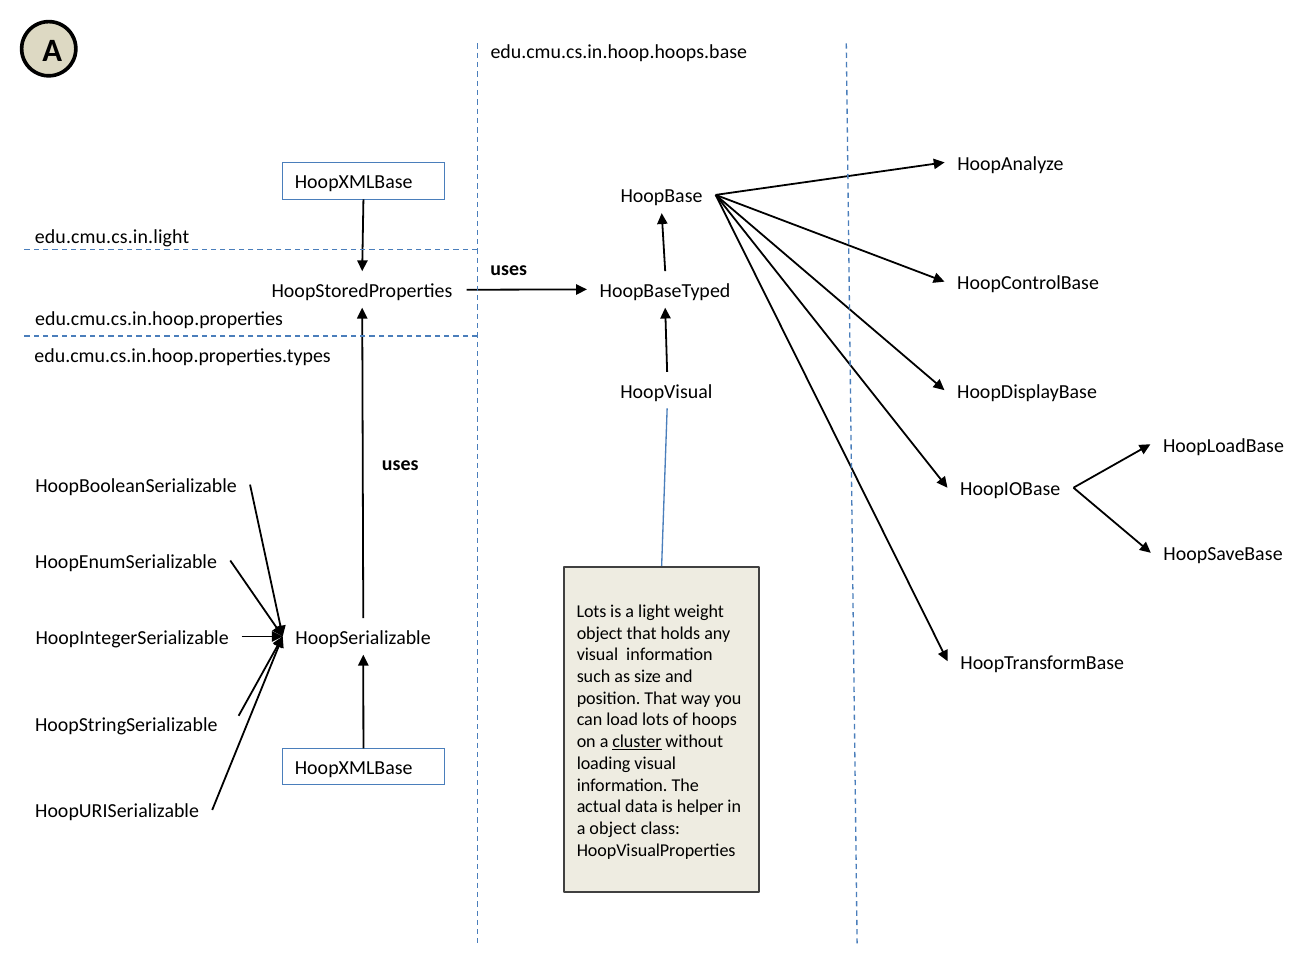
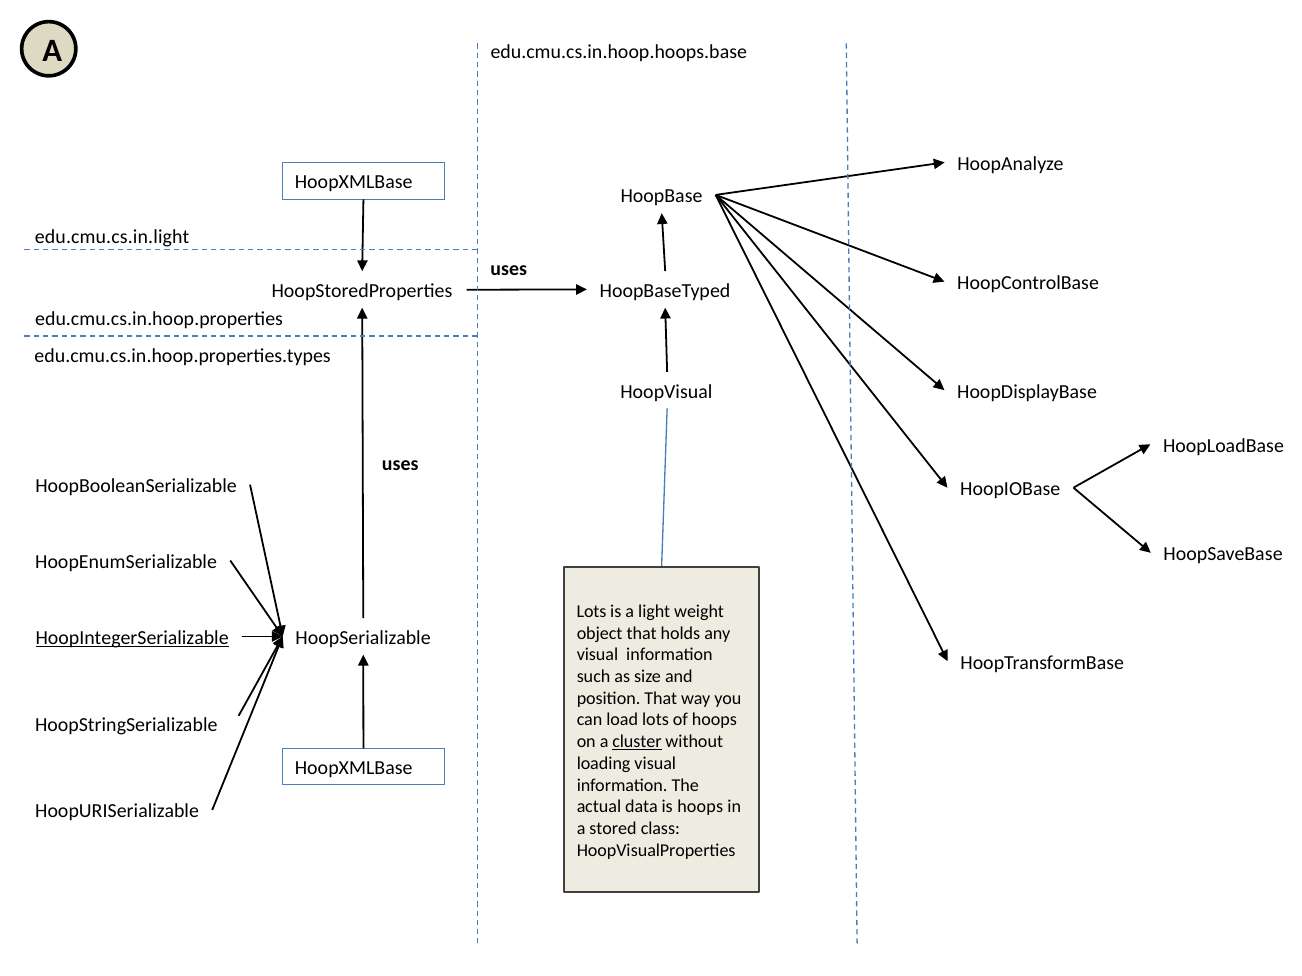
HoopIntegerSerializable underline: none -> present (132, 638)
is helper: helper -> hoops (700, 807)
a object: object -> stored (613, 829)
